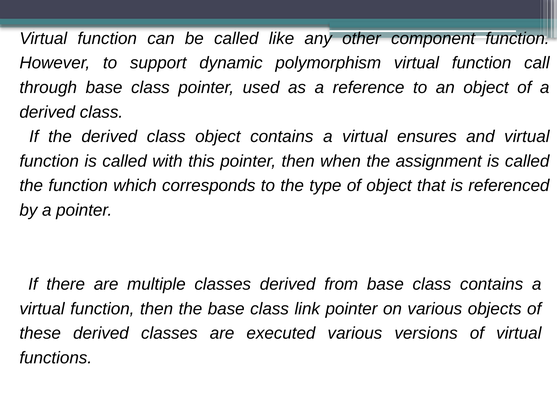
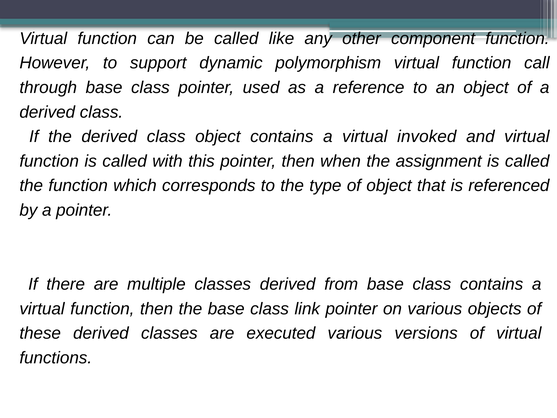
ensures: ensures -> invoked (427, 136)
